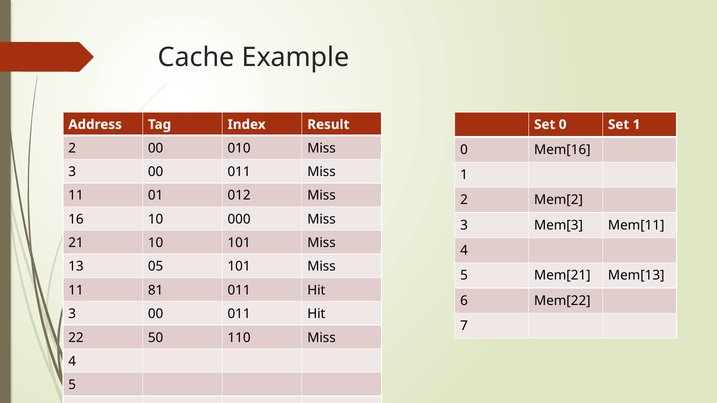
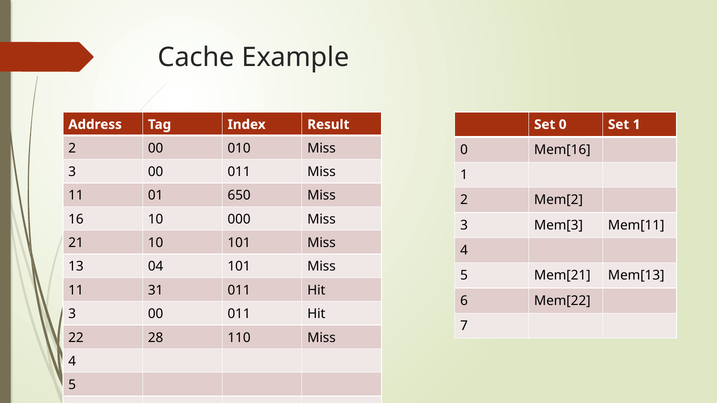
012: 012 -> 650 (239, 196)
05: 05 -> 04 (156, 267)
81: 81 -> 31 (156, 290)
50: 50 -> 28 (156, 338)
